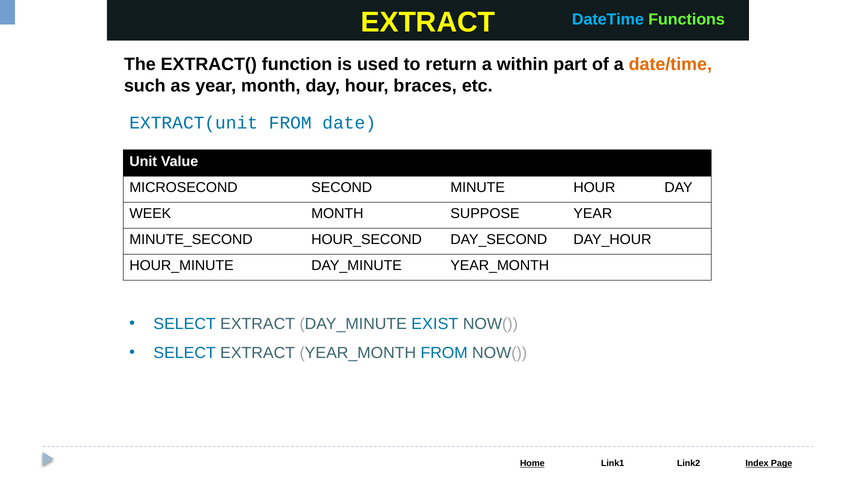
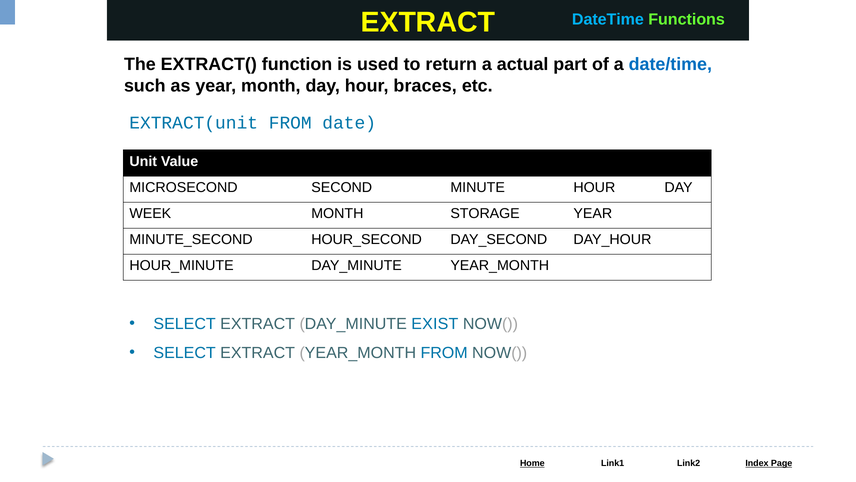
within: within -> actual (523, 64)
date/time colour: orange -> blue (670, 64)
SUPPOSE: SUPPOSE -> STORAGE (485, 213)
